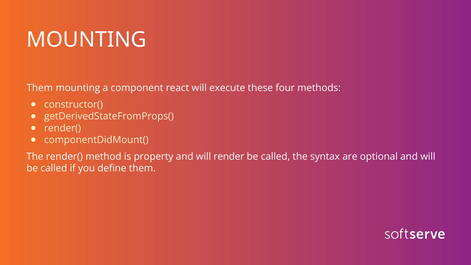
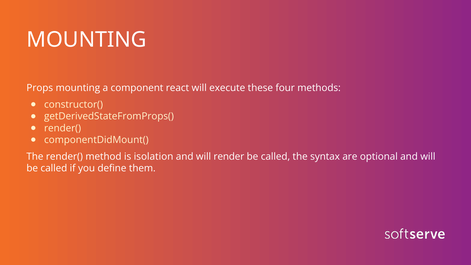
Them: Them -> Props (40, 88)
property: property -> isolation (154, 157)
